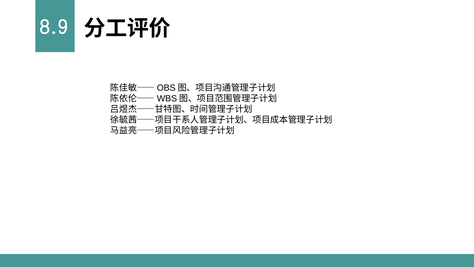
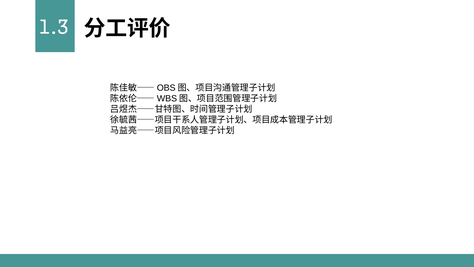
8.9: 8.9 -> 1.3 (54, 27)
